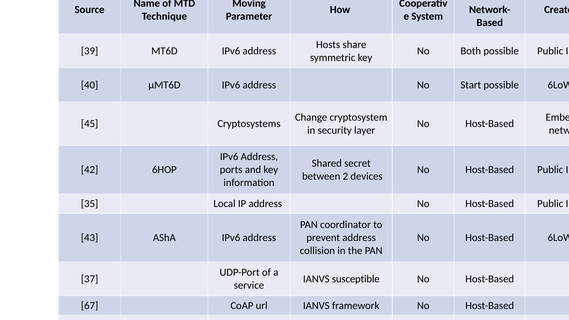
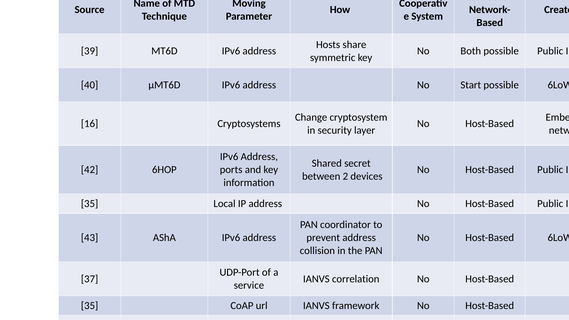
45: 45 -> 16 (90, 124)
IANVS susceptible: susceptible -> correlation (356, 279)
67: 67 -> 35 (90, 306)
